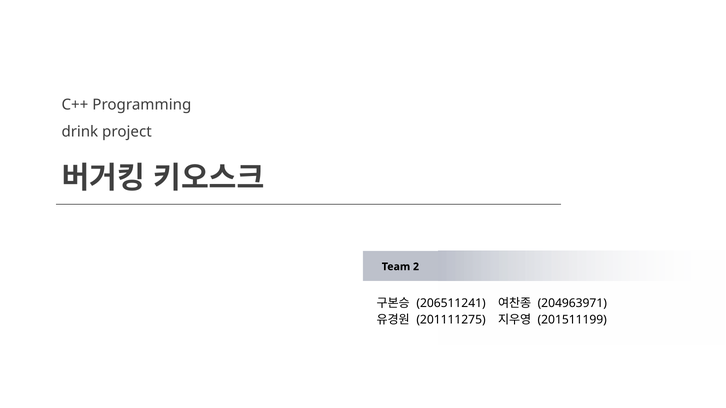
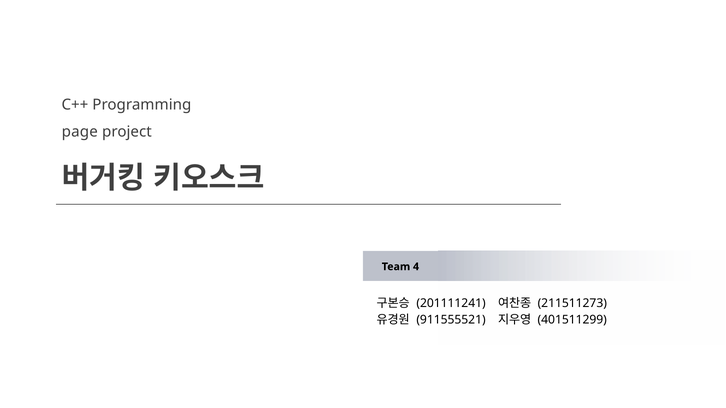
drink: drink -> page (80, 132)
2: 2 -> 4 (416, 267)
206511241: 206511241 -> 201111241 (451, 304)
204963971: 204963971 -> 211511273 (572, 304)
201111275: 201111275 -> 911555521 (451, 320)
201511199: 201511199 -> 401511299 (572, 320)
